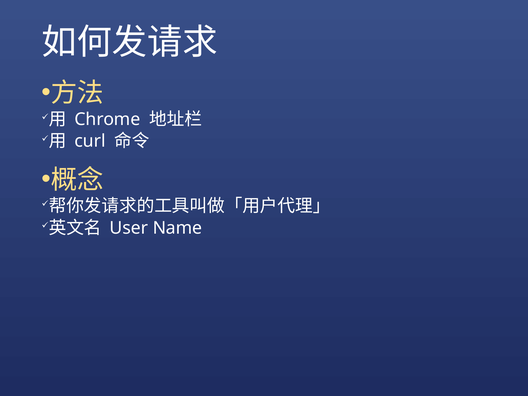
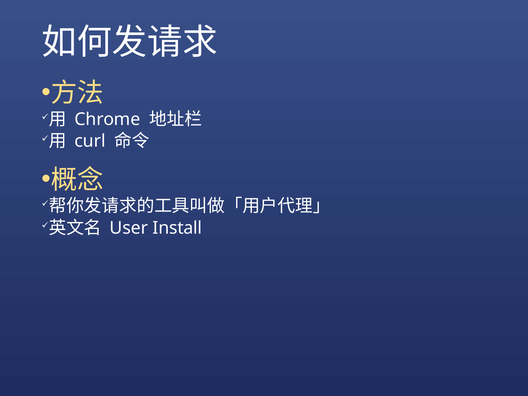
Name: Name -> Install (177, 228)
